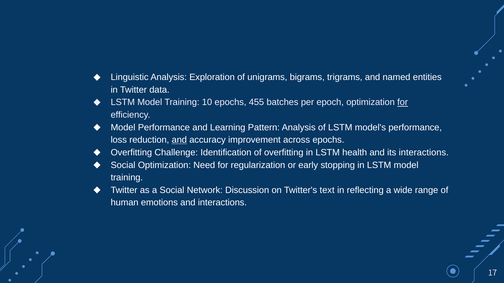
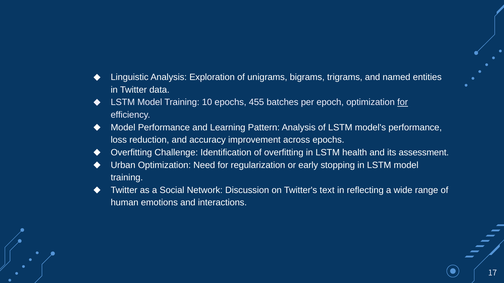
and underline: present -> none (179, 140)
its interactions: interactions -> assessment (424, 153)
Social: Social -> Urban (123, 165)
